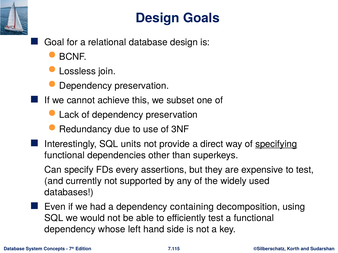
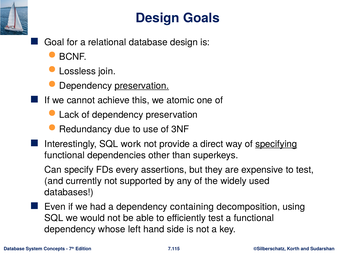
preservation underline: none -> present (142, 86)
subset: subset -> atomic (180, 101)
units: units -> work (131, 144)
